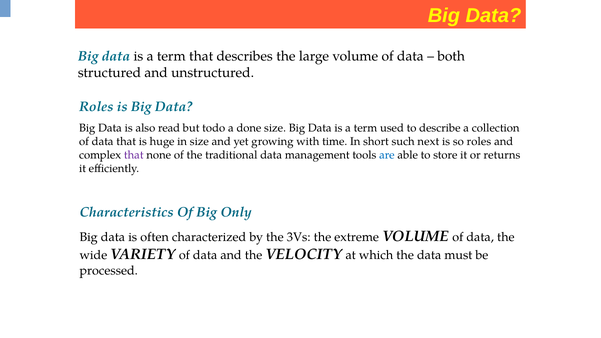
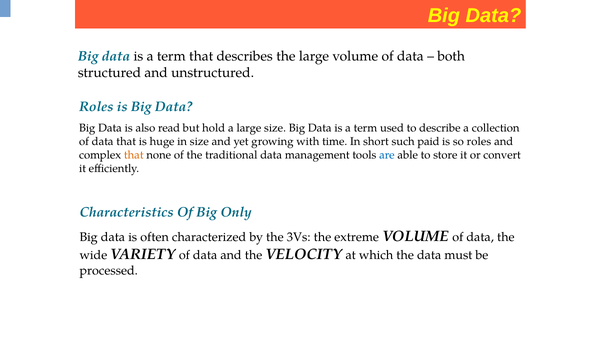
todo: todo -> hold (214, 128)
a done: done -> large (249, 128)
next: next -> paid (428, 142)
that colour: purple -> orange (134, 155)
returns: returns -> convert (502, 155)
